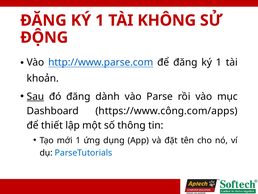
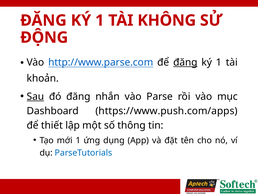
đăng underline: none -> present (185, 62)
dành: dành -> nhắn (108, 96)
https://www.công.com/apps: https://www.công.com/apps -> https://www.push.com/apps (166, 111)
